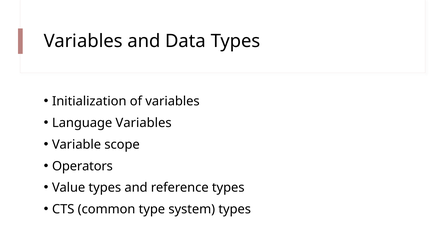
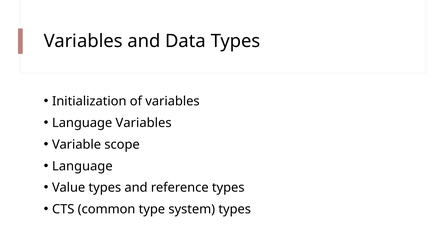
Operators: Operators -> Language (82, 167)
